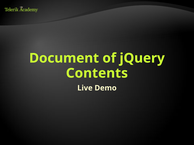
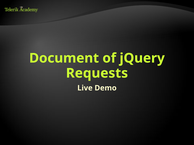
Contents: Contents -> Requests (97, 73)
